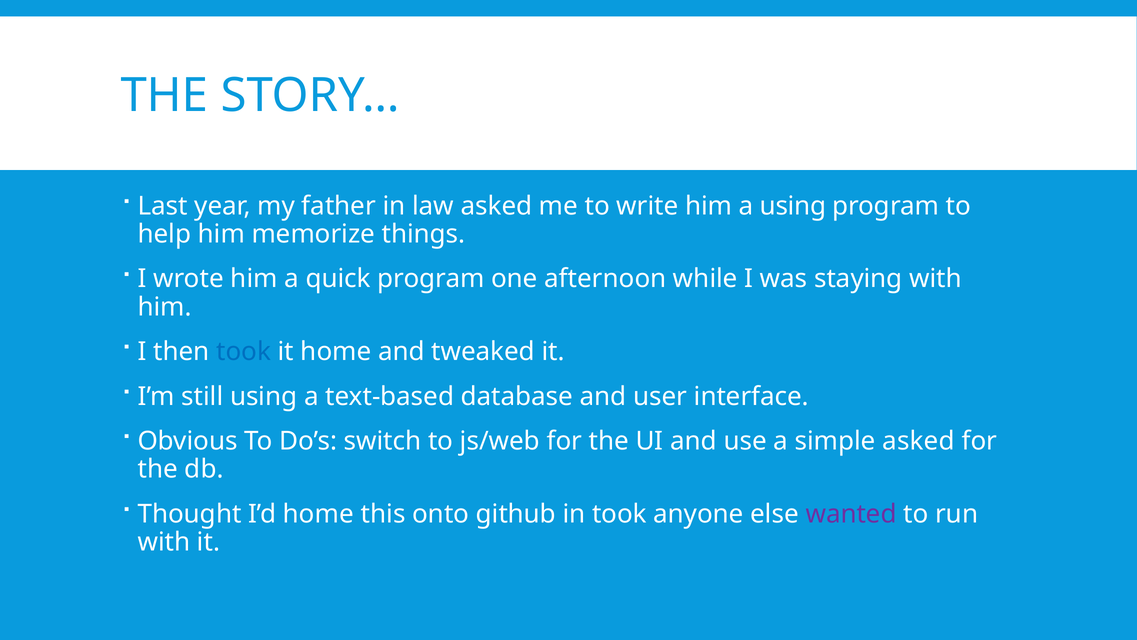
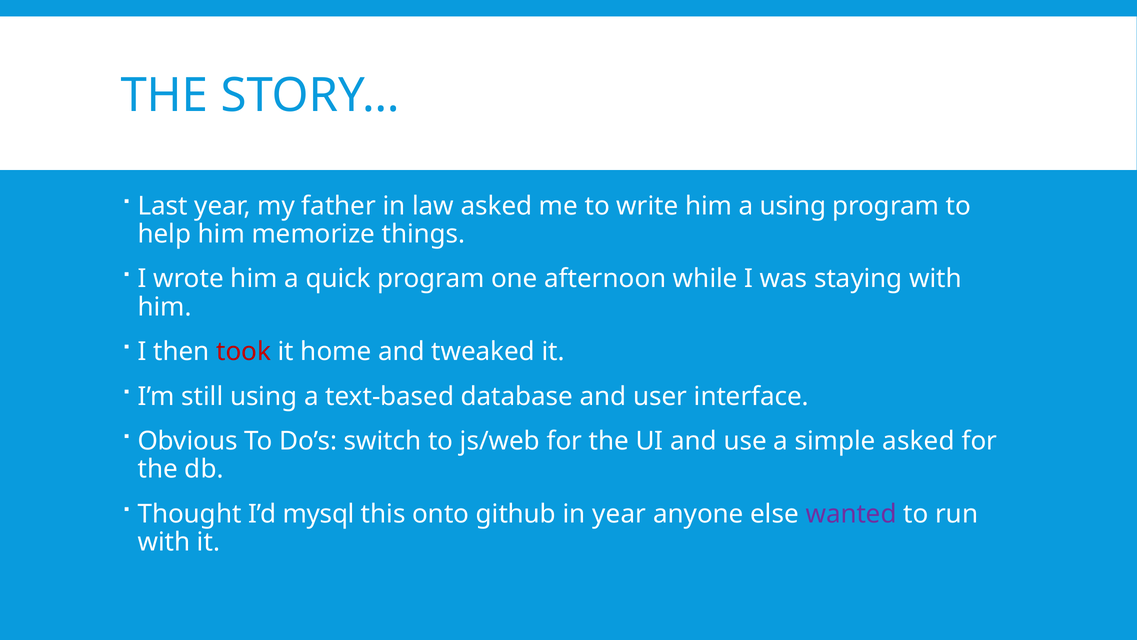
took colour: blue -> red (244, 351)
I’d home: home -> mysql (319, 514)
in took: took -> year (619, 514)
